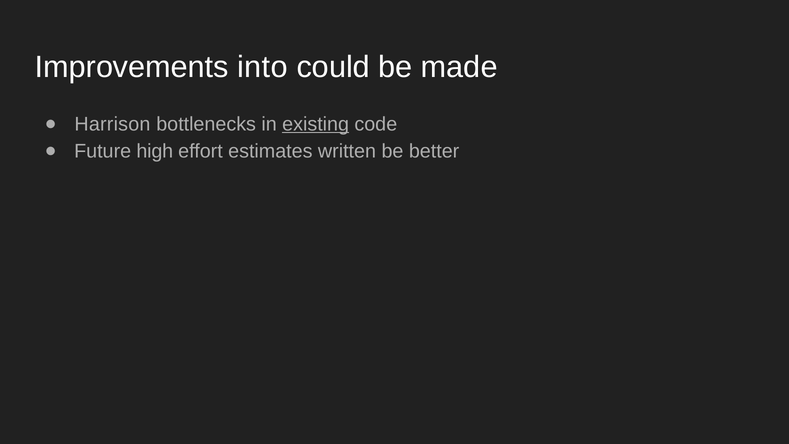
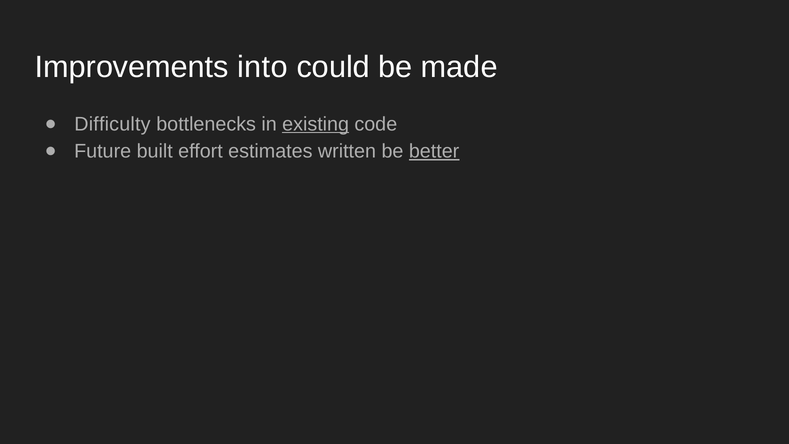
Harrison: Harrison -> Difficulty (112, 124)
high: high -> built (155, 151)
better underline: none -> present (434, 151)
